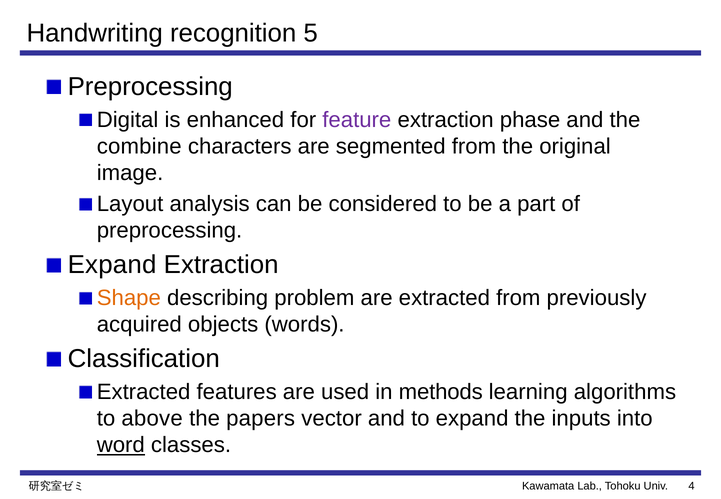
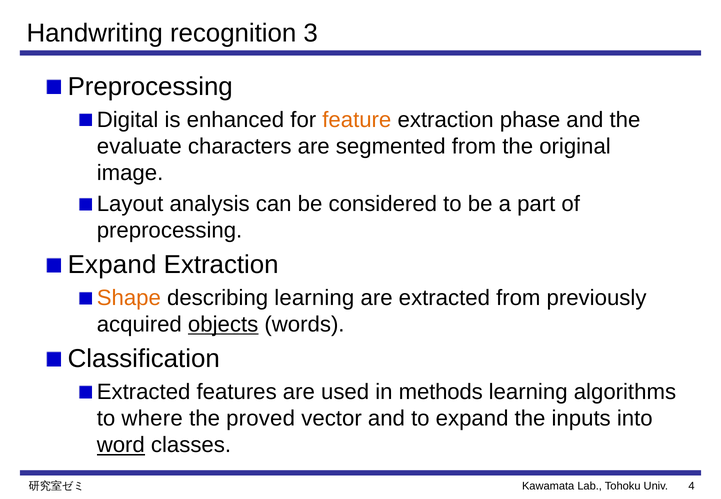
5: 5 -> 3 (311, 33)
feature colour: purple -> orange (357, 120)
combine: combine -> evaluate (139, 146)
describing problem: problem -> learning (314, 298)
objects underline: none -> present (223, 325)
above: above -> where (152, 419)
papers: papers -> proved (261, 419)
